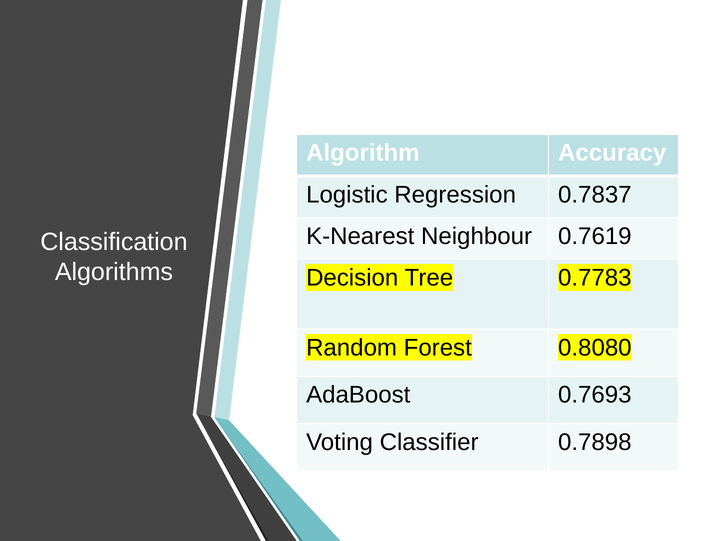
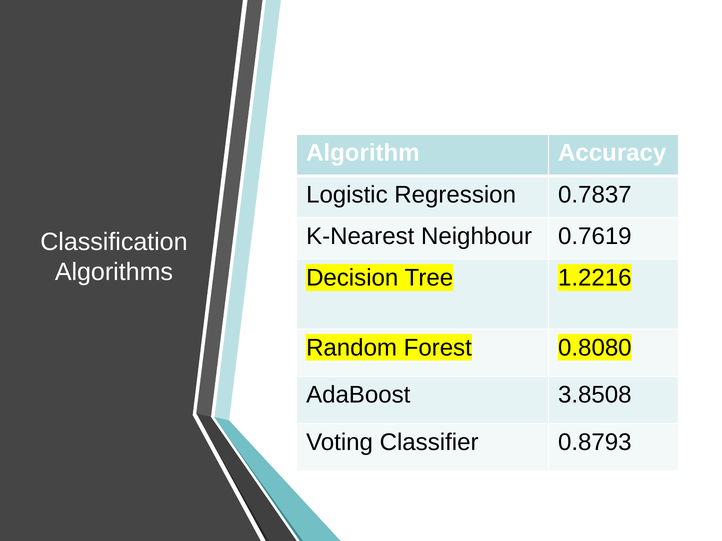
0.7783: 0.7783 -> 1.2216 (595, 278)
0.7693: 0.7693 -> 3.8508 (595, 395)
0.7898: 0.7898 -> 0.8793 (595, 443)
